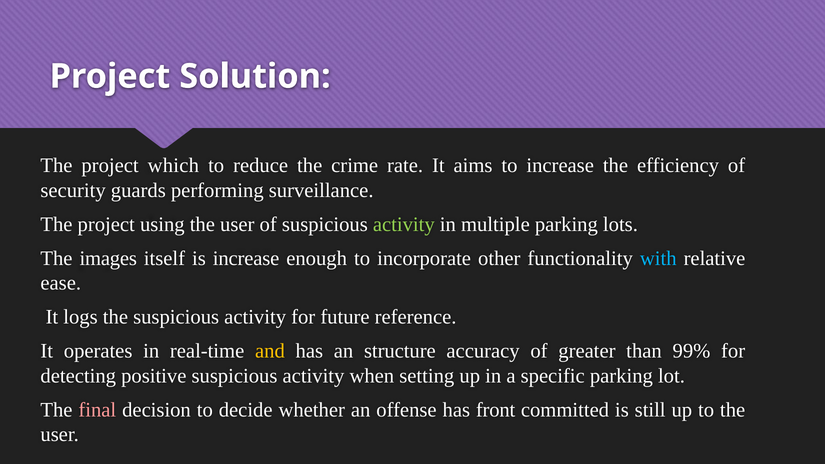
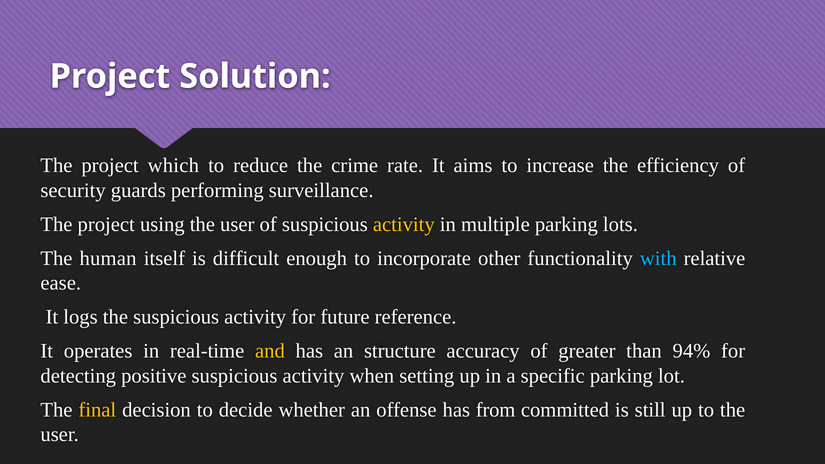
activity colour: light green -> yellow (404, 224)
images: images -> human (108, 258)
is increase: increase -> difficult (246, 258)
99%: 99% -> 94% (691, 351)
final colour: pink -> yellow (97, 410)
front: front -> from (496, 410)
